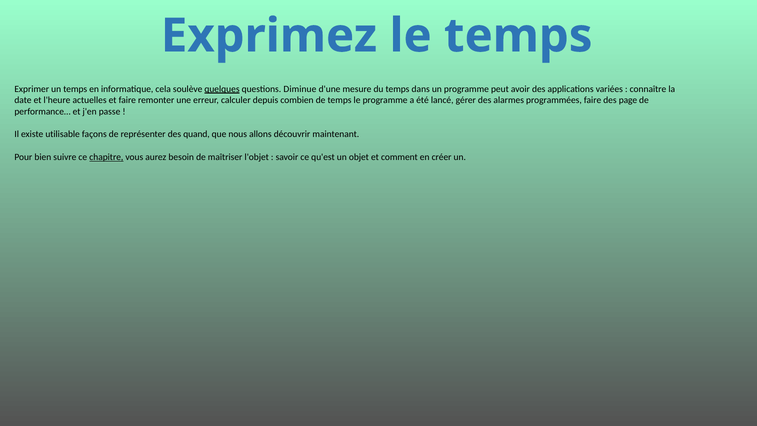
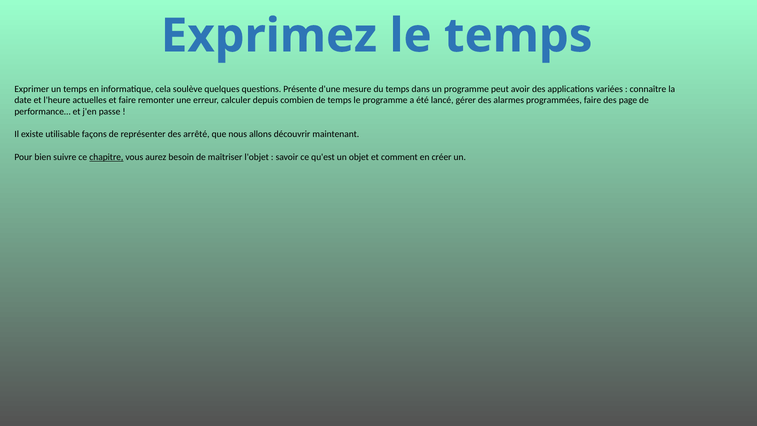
quelques underline: present -> none (222, 89)
Diminue: Diminue -> Présente (300, 89)
quand: quand -> arrêté (196, 134)
